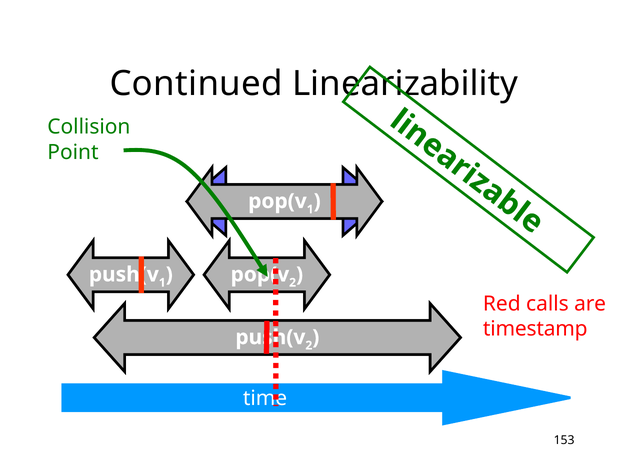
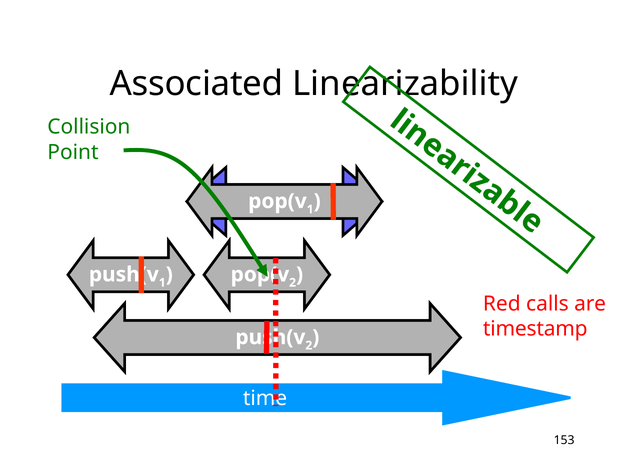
Continued: Continued -> Associated (196, 84)
